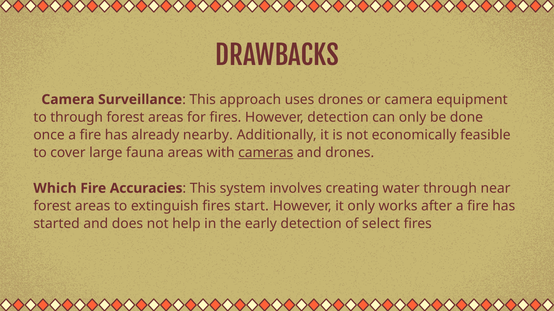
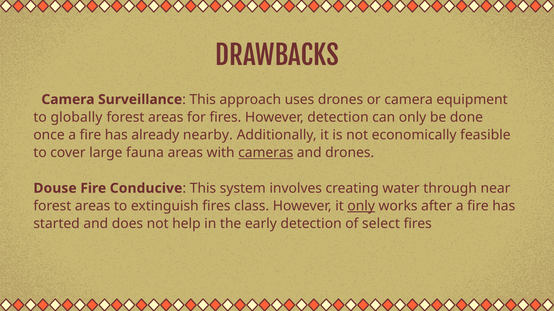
to through: through -> globally (76, 117)
Which: Which -> Douse (55, 189)
Accuracies: Accuracies -> Conducive (146, 189)
start: start -> class (252, 206)
only underline: none -> present (361, 206)
